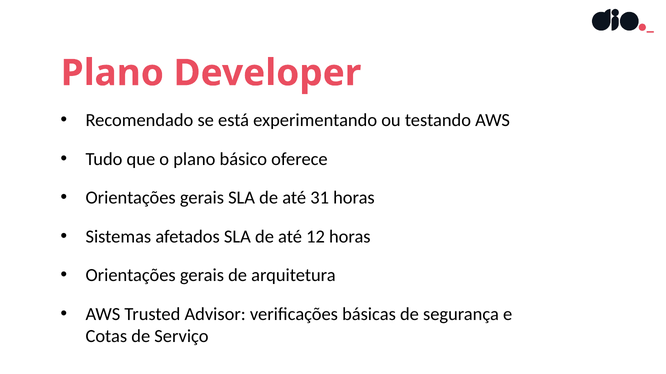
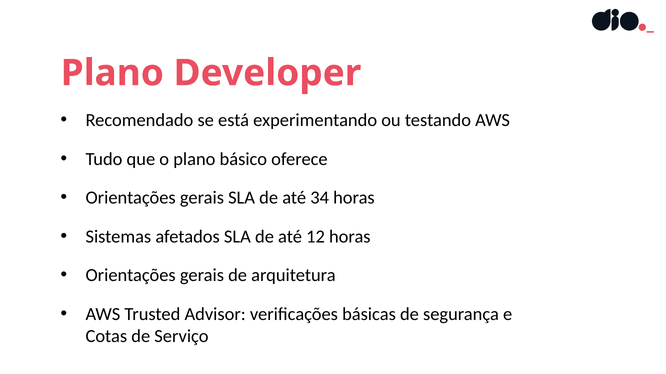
31: 31 -> 34 (320, 198)
